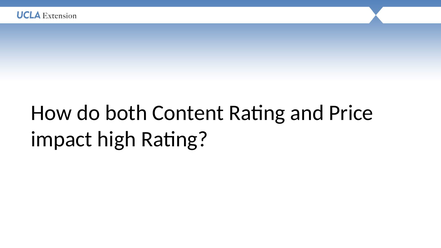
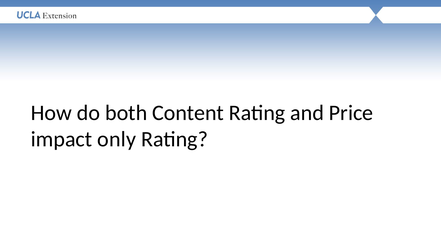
high: high -> only (117, 139)
